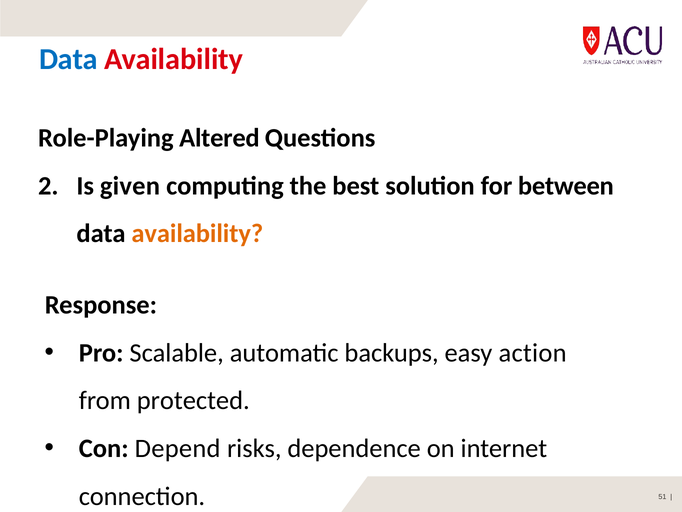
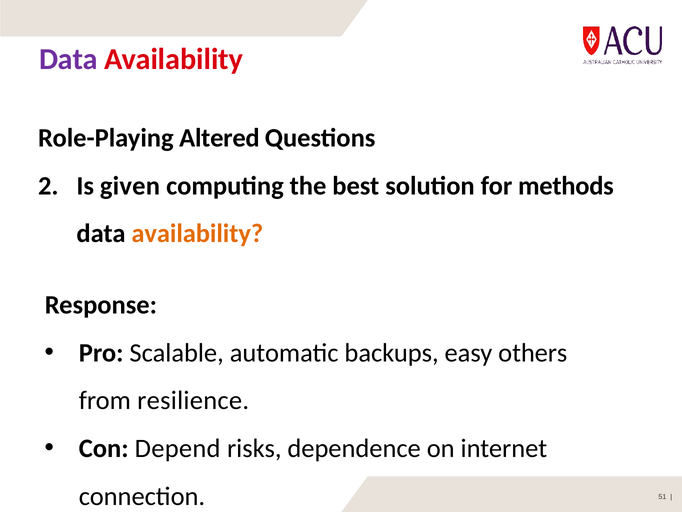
Data colour: blue -> purple (68, 59)
between: between -> methods (566, 186)
action: action -> others (533, 352)
protected: protected -> resilience (193, 400)
